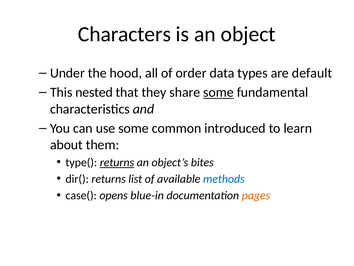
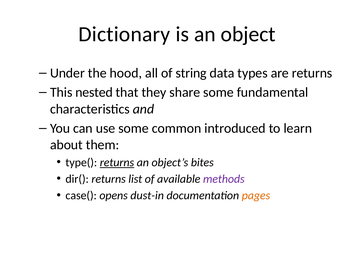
Characters: Characters -> Dictionary (124, 34)
order: order -> string (191, 73)
are default: default -> returns (312, 73)
some underline: present -> none (218, 92)
methods colour: blue -> purple (224, 179)
blue-in: blue-in -> dust-in (147, 195)
